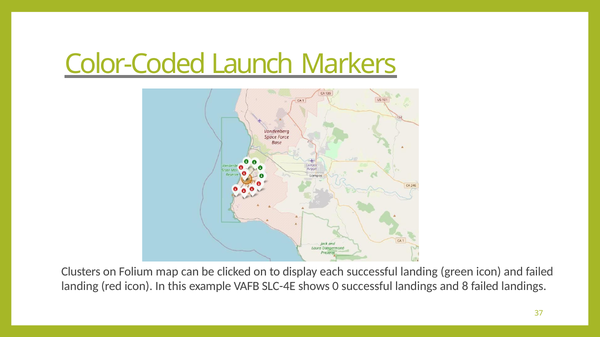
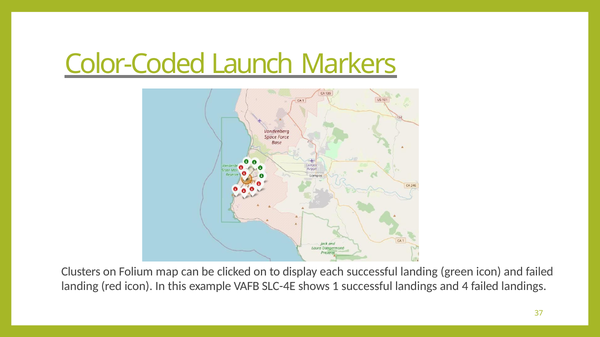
0: 0 -> 1 (335, 286)
8: 8 -> 4 (465, 286)
